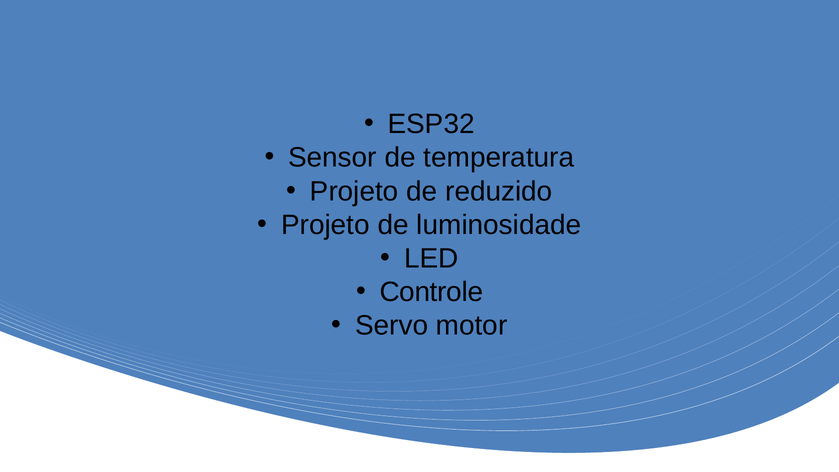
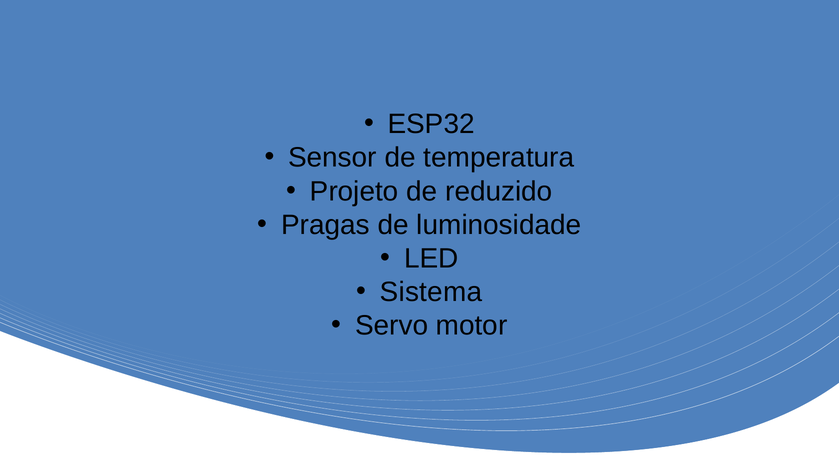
Projeto: Projeto -> Pragas (325, 225)
Controle: Controle -> Sistema (431, 292)
